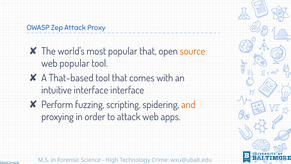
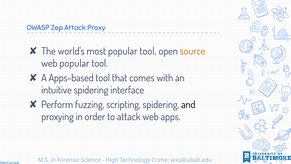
most popular that: that -> tool (148, 51)
That-based: That-based -> Apps-based (71, 78)
intuitive interface: interface -> spidering (91, 90)
and colour: orange -> black (188, 104)
